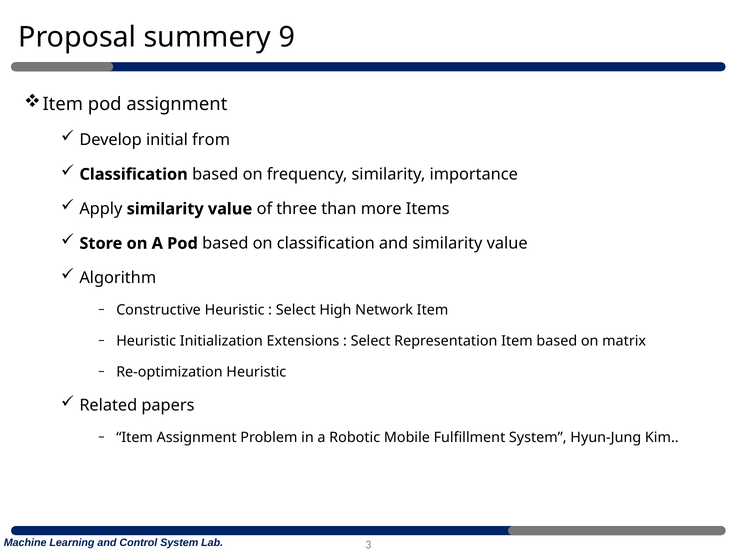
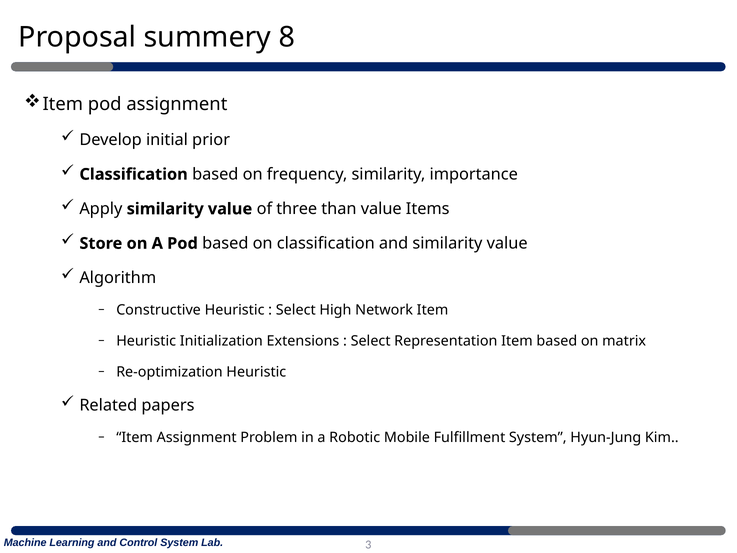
9: 9 -> 8 (287, 37)
from: from -> prior (211, 140)
than more: more -> value (381, 209)
